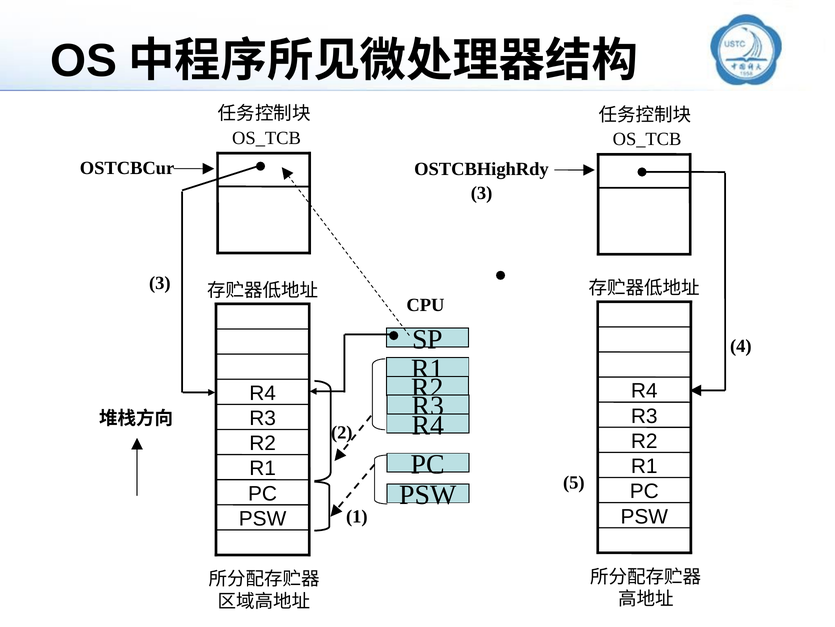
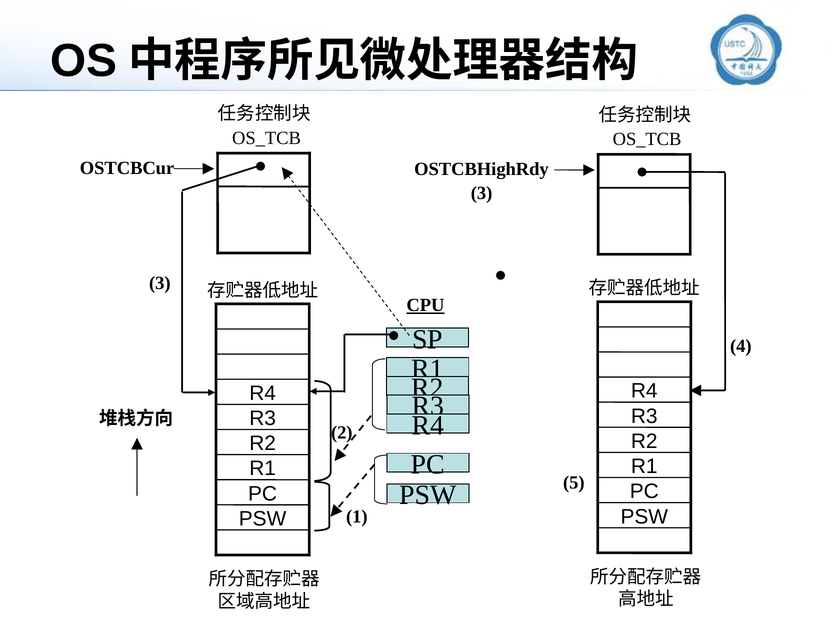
CPU underline: none -> present (425, 305)
